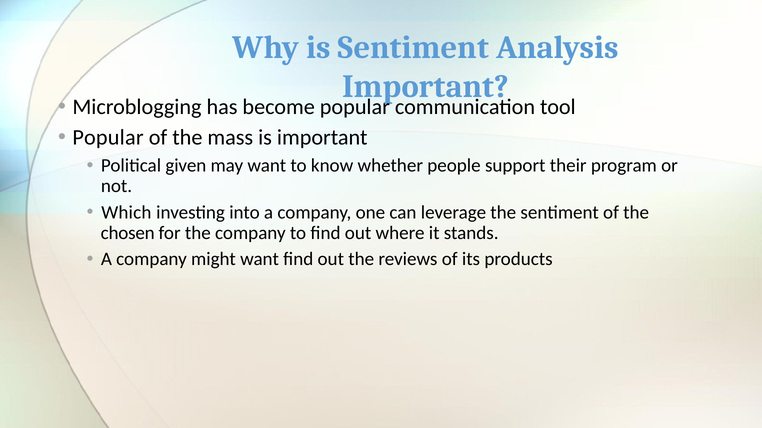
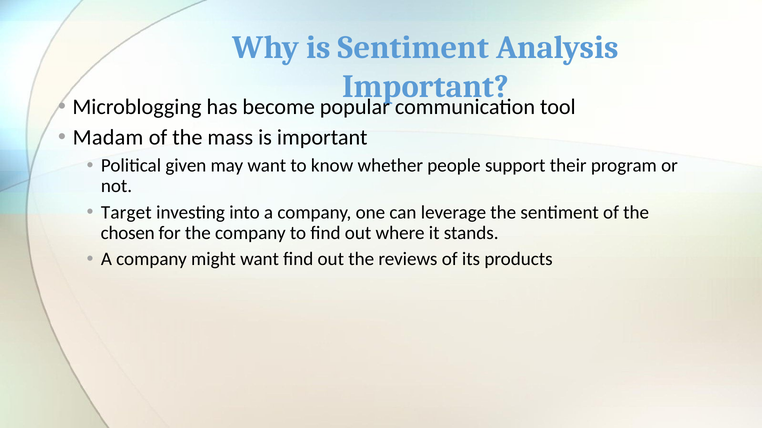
Popular: Popular -> Madam (108, 138)
Which: Which -> Target (126, 213)
